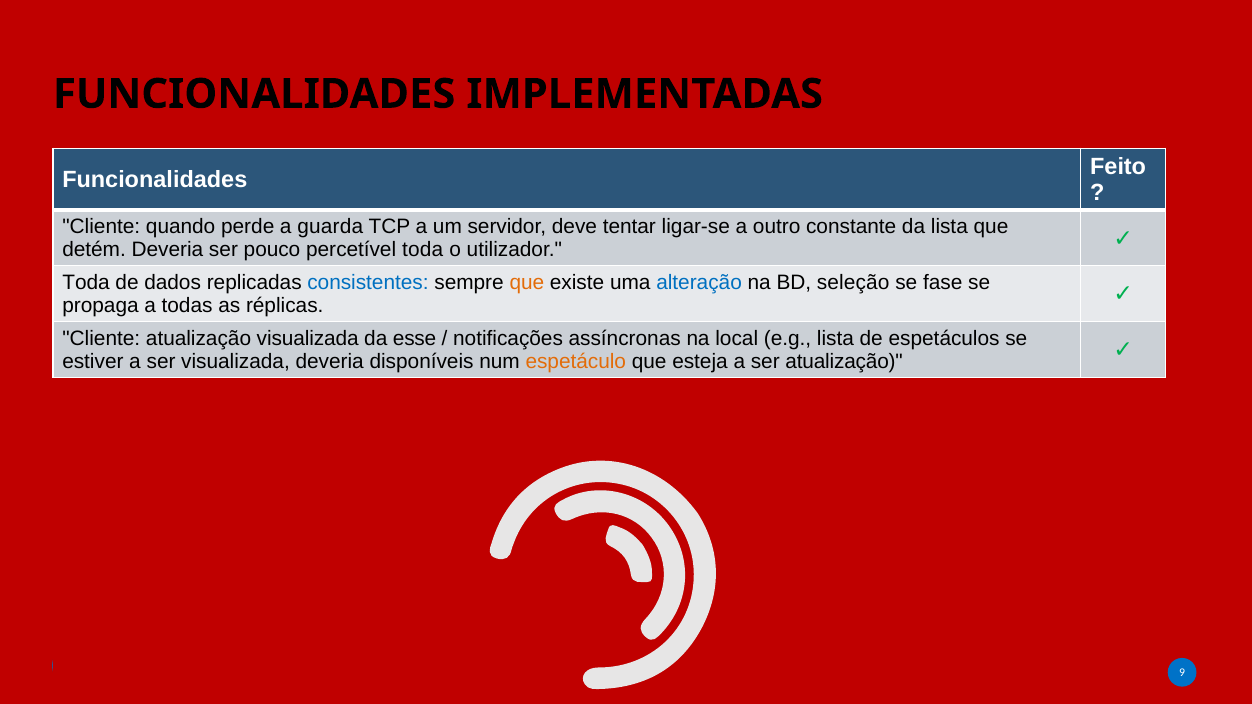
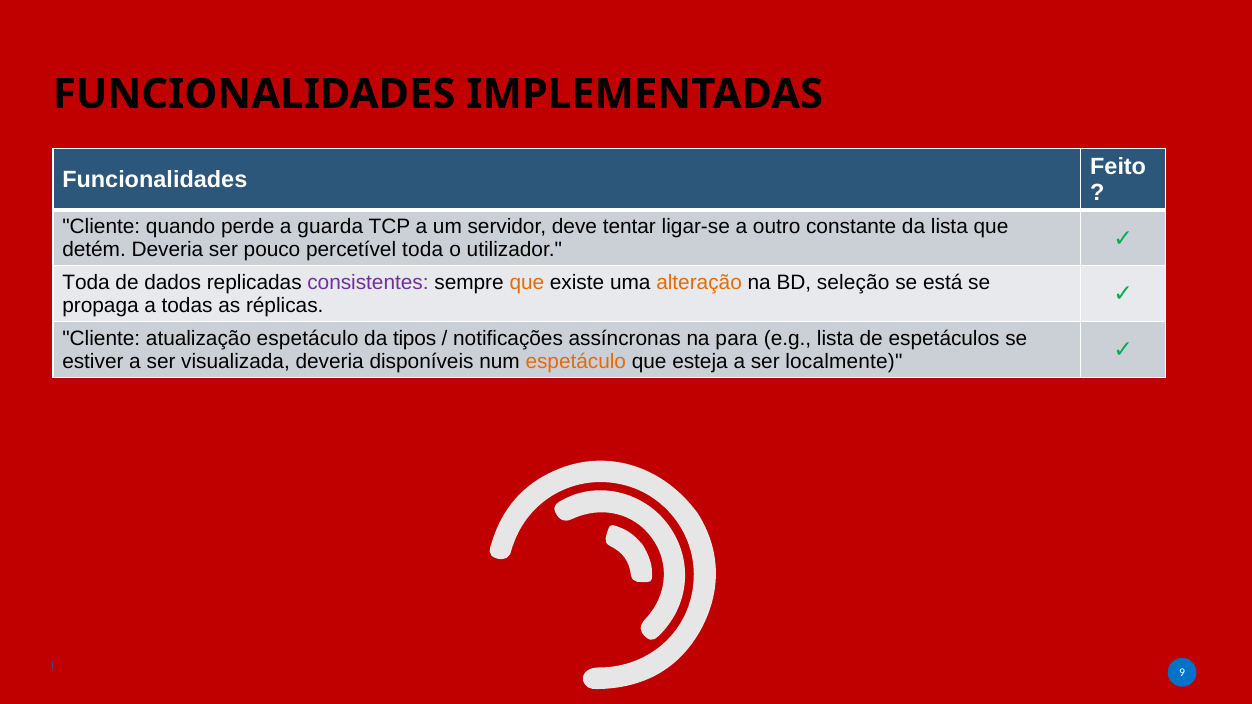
consistentes colour: blue -> purple (368, 283)
alteração colour: blue -> orange (699, 283)
fase: fase -> está (943, 283)
atualização visualizada: visualizada -> espetáculo (308, 338)
esse: esse -> tipos (415, 338)
local: local -> para (737, 338)
ser atualização: atualização -> localmente (844, 362)
